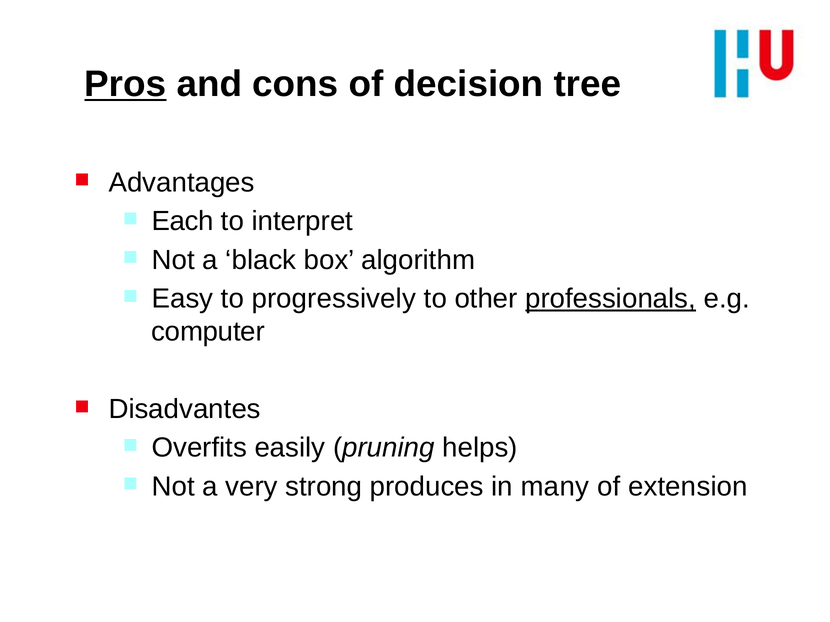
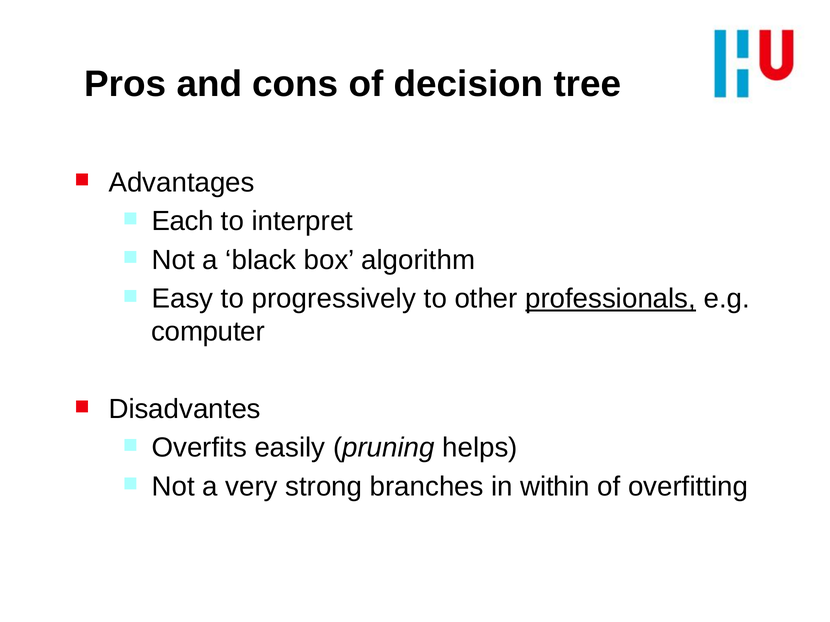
Pros underline: present -> none (125, 84)
produces: produces -> branches (427, 487)
many: many -> within (555, 487)
extension: extension -> overfitting (688, 487)
